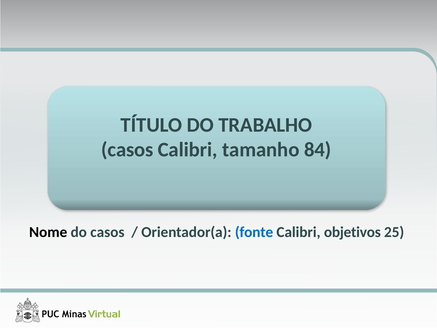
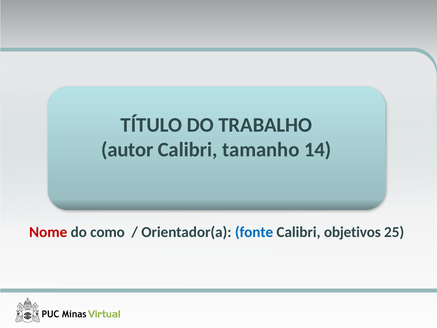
casos: casos -> autor (127, 150)
84: 84 -> 14 (318, 150)
Nome colour: black -> red (48, 232)
do casos: casos -> como (107, 232)
